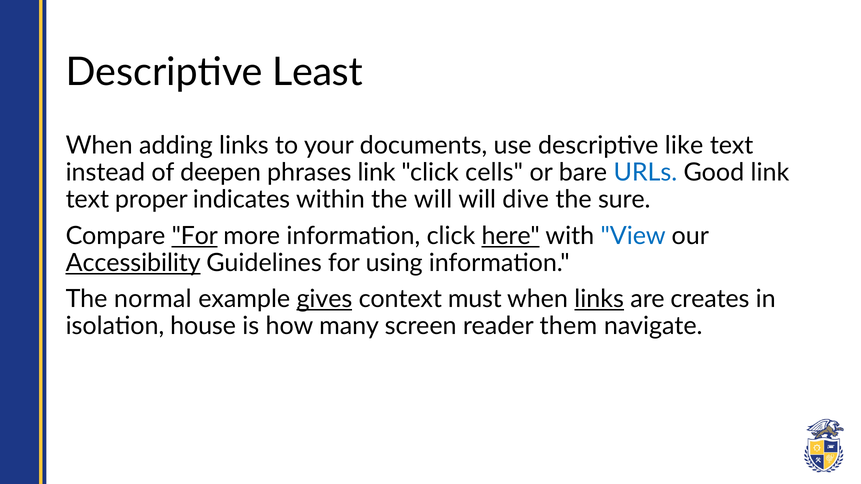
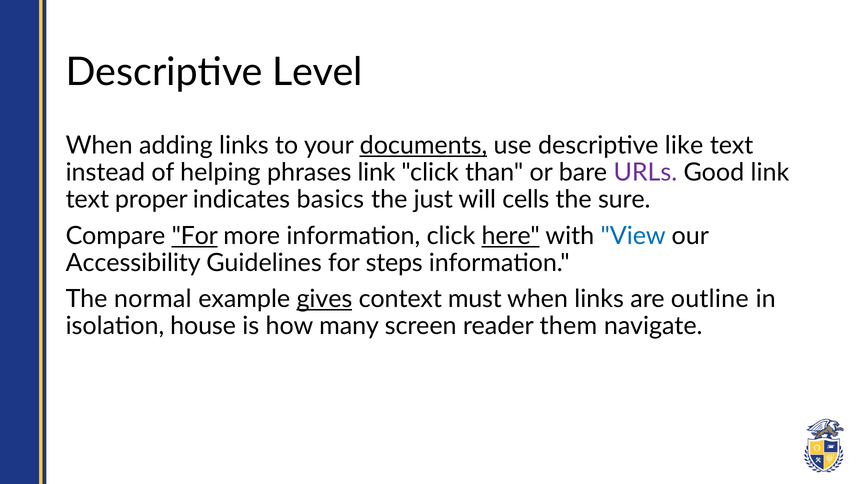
Least: Least -> Level (317, 72)
documents underline: none -> present (423, 146)
deepen: deepen -> helping (220, 173)
cells: cells -> than (494, 173)
URLs colour: blue -> purple (645, 173)
within: within -> basics (330, 200)
the will: will -> just (433, 200)
dive: dive -> cells (526, 200)
Accessibility underline: present -> none (133, 263)
using: using -> steps (394, 263)
links underline: present -> none (599, 299)
creates: creates -> outline (710, 299)
